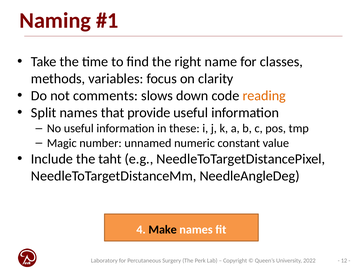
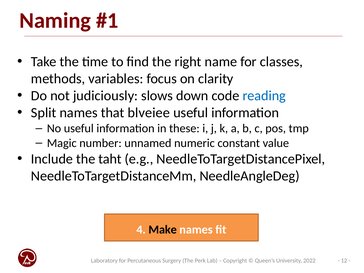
comments: comments -> judiciously (106, 96)
reading colour: orange -> blue (264, 96)
provide: provide -> blveiee (149, 113)
